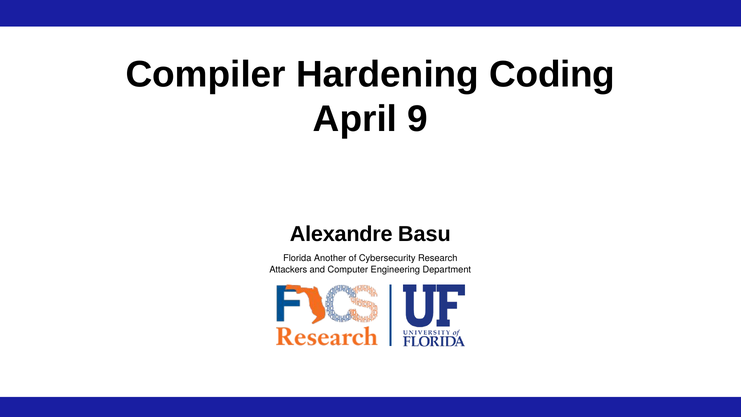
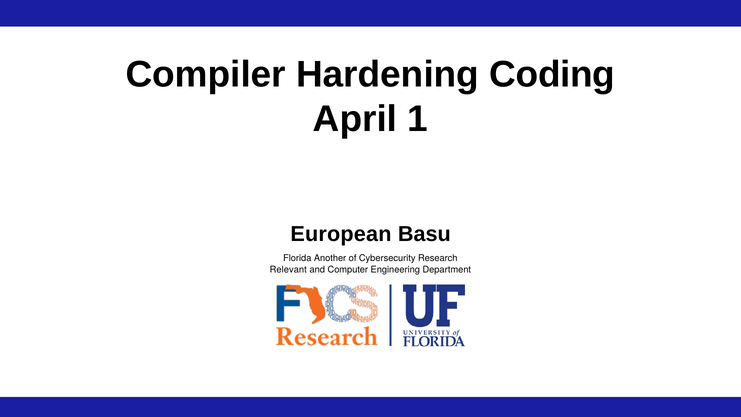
9: 9 -> 1 (418, 119)
Alexandre: Alexandre -> European (341, 234)
Attackers: Attackers -> Relevant (288, 269)
